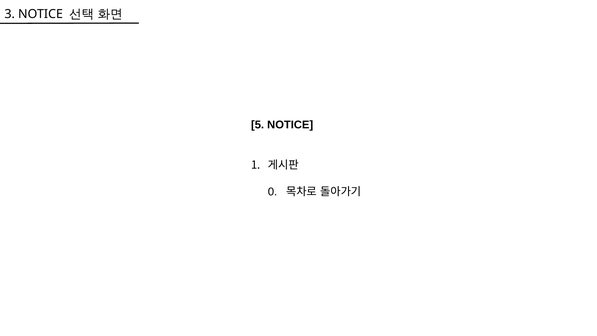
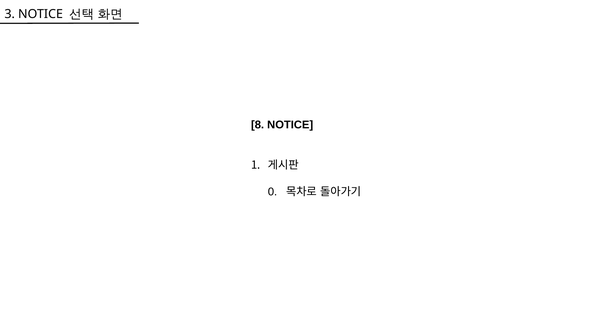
5: 5 -> 8 (258, 125)
